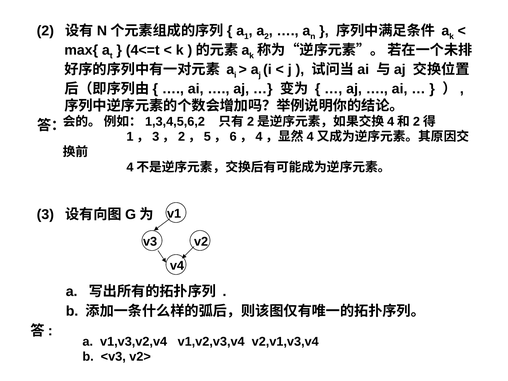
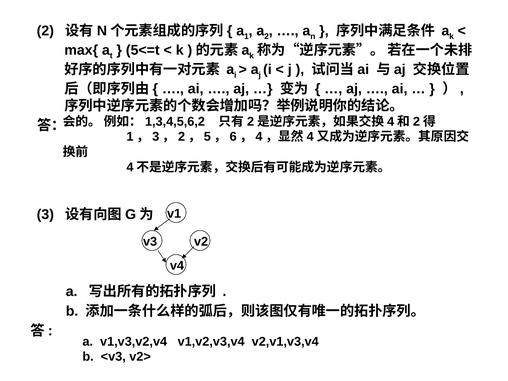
4<=t: 4<=t -> 5<=t (143, 50)
